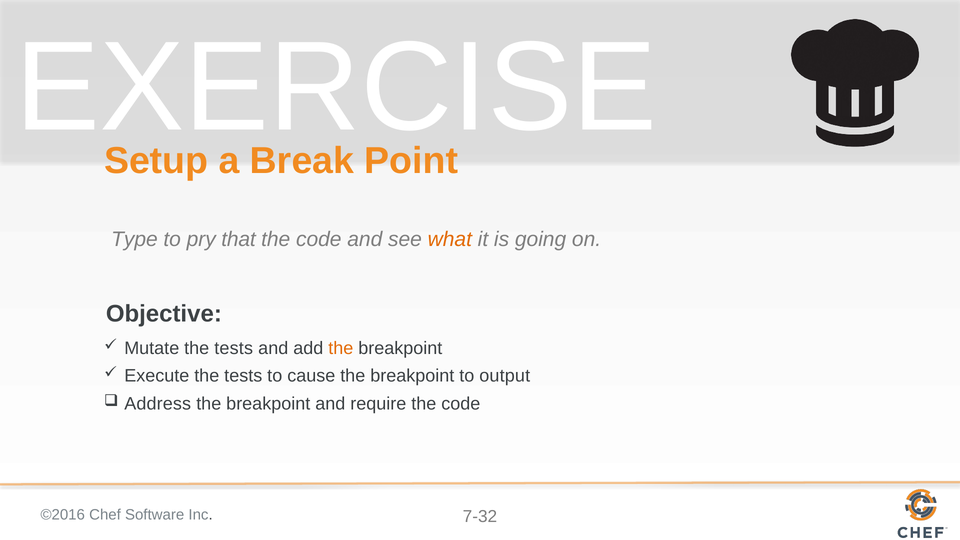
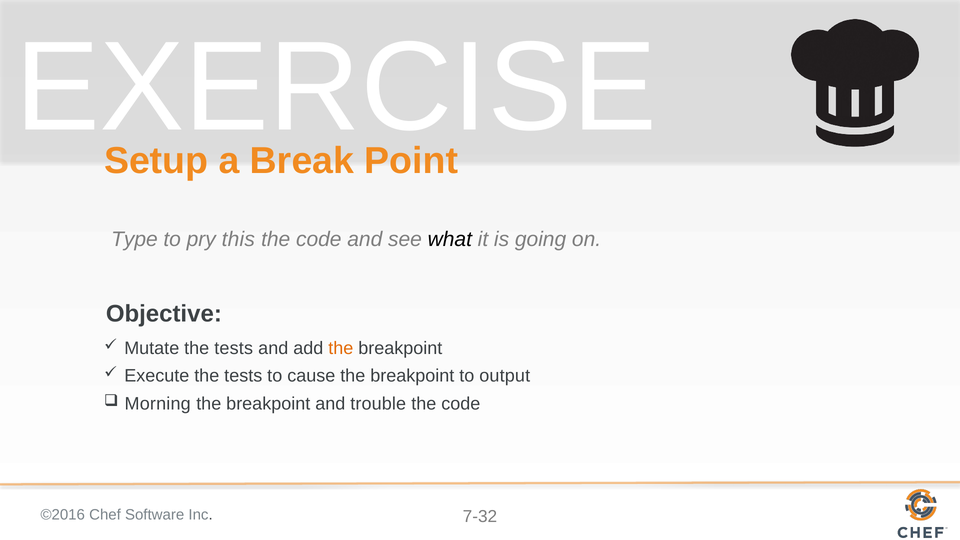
that: that -> this (238, 239)
what colour: orange -> black (450, 239)
Address: Address -> Morning (158, 404)
require: require -> trouble (378, 404)
